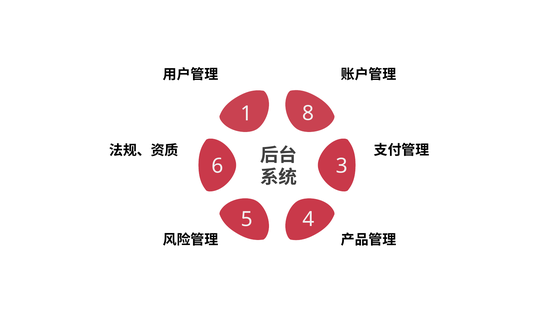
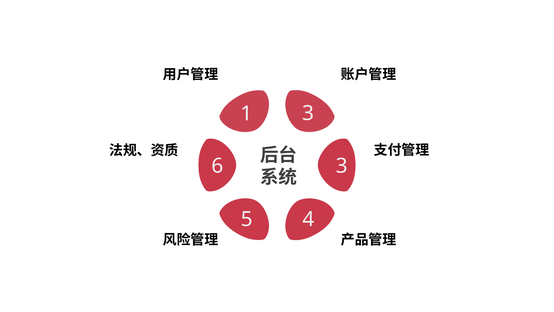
1 8: 8 -> 3 (308, 113)
